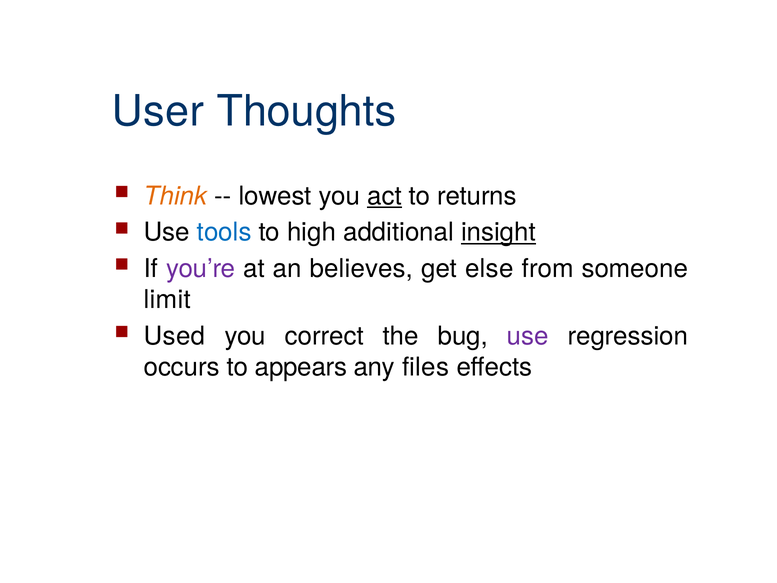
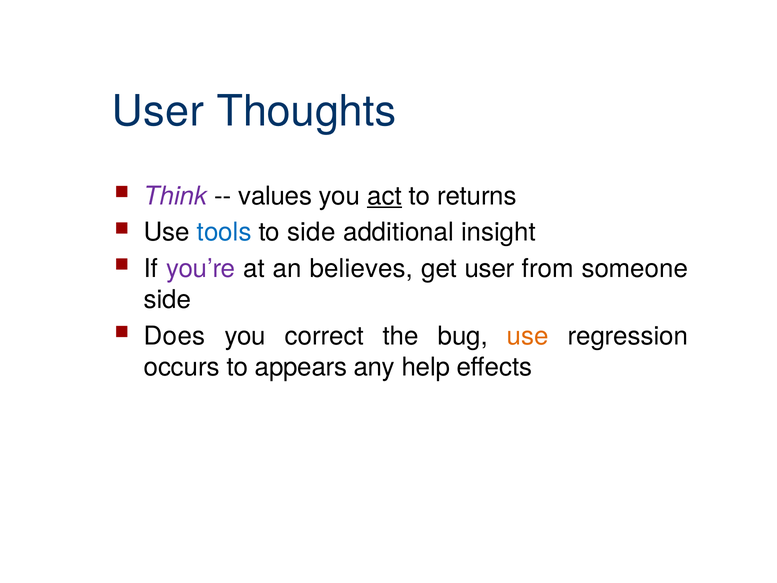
Think colour: orange -> purple (175, 196)
lowest: lowest -> values (275, 196)
to high: high -> side (311, 232)
insight underline: present -> none (499, 232)
get else: else -> user (490, 269)
limit: limit -> side (168, 300)
Used: Used -> Does (175, 336)
use colour: purple -> orange (528, 336)
files: files -> help (426, 367)
